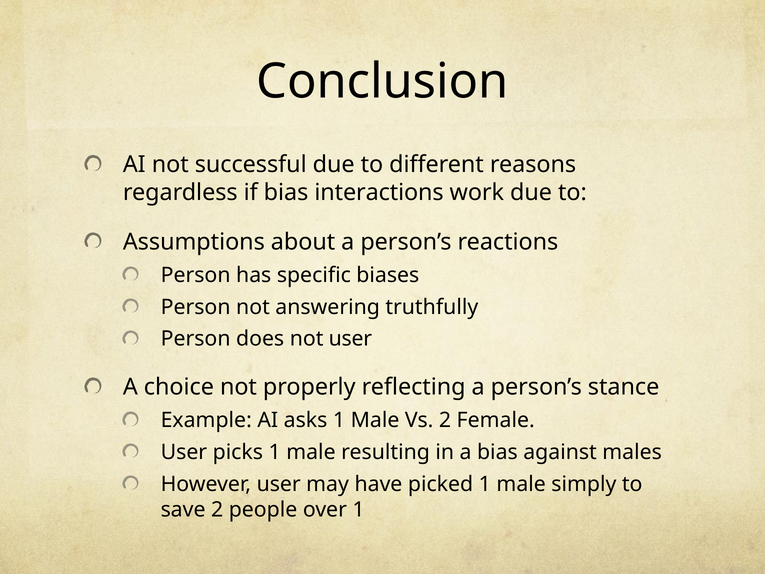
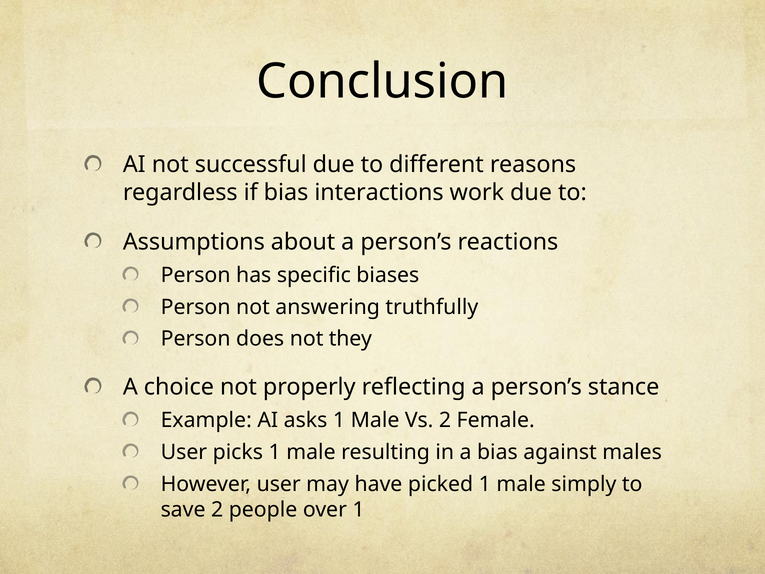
not user: user -> they (350, 339)
